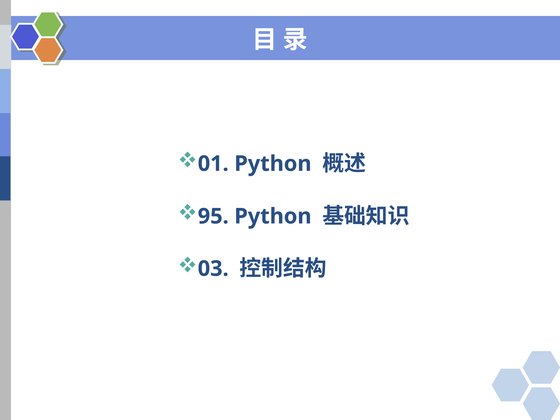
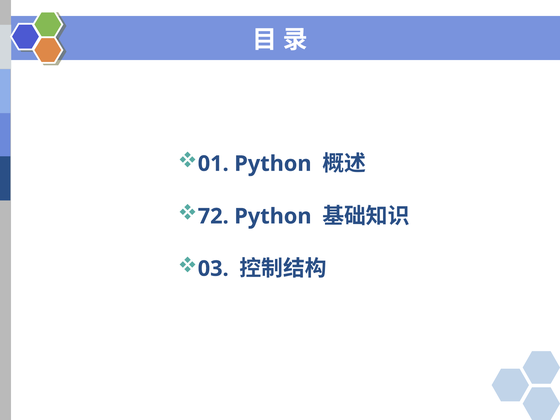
95: 95 -> 72 (213, 216)
